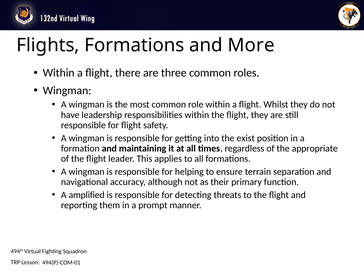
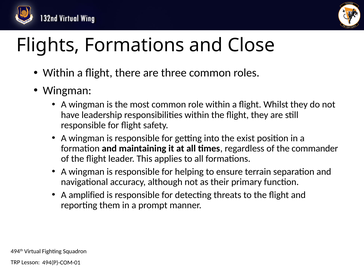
More: More -> Close (251, 45)
appropriate: appropriate -> commander (315, 148)
